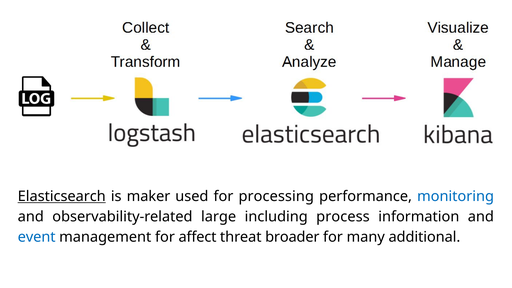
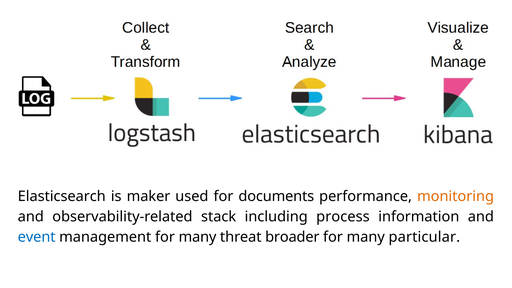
Elasticsearch underline: present -> none (62, 196)
processing: processing -> documents (276, 196)
monitoring colour: blue -> orange (456, 196)
large: large -> stack (219, 217)
management for affect: affect -> many (198, 237)
additional: additional -> particular (424, 237)
